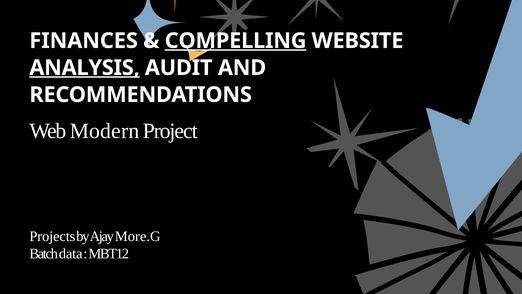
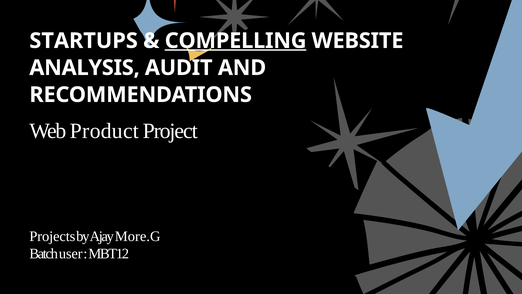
FINANCES: FINANCES -> STARTUPS (84, 41)
ANALYSIS underline: present -> none (85, 68)
Modern: Modern -> Product (104, 131)
data: data -> user (71, 253)
